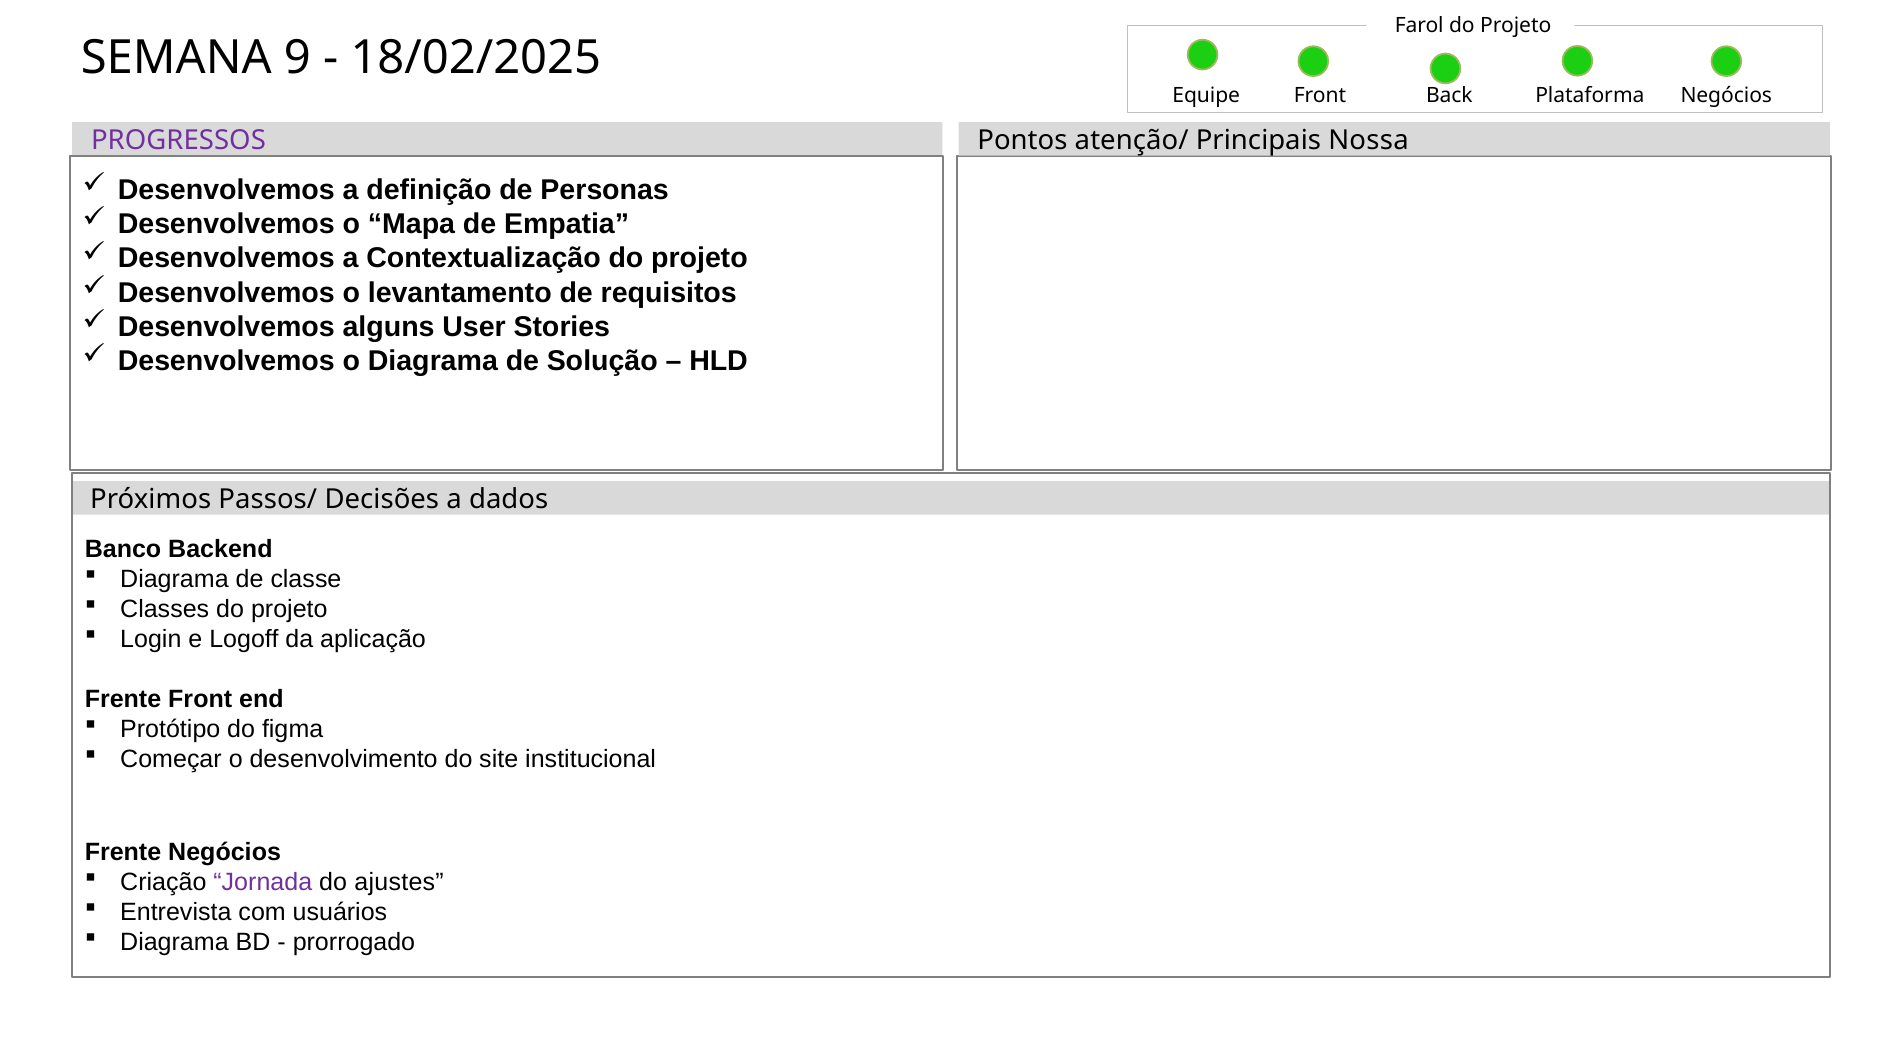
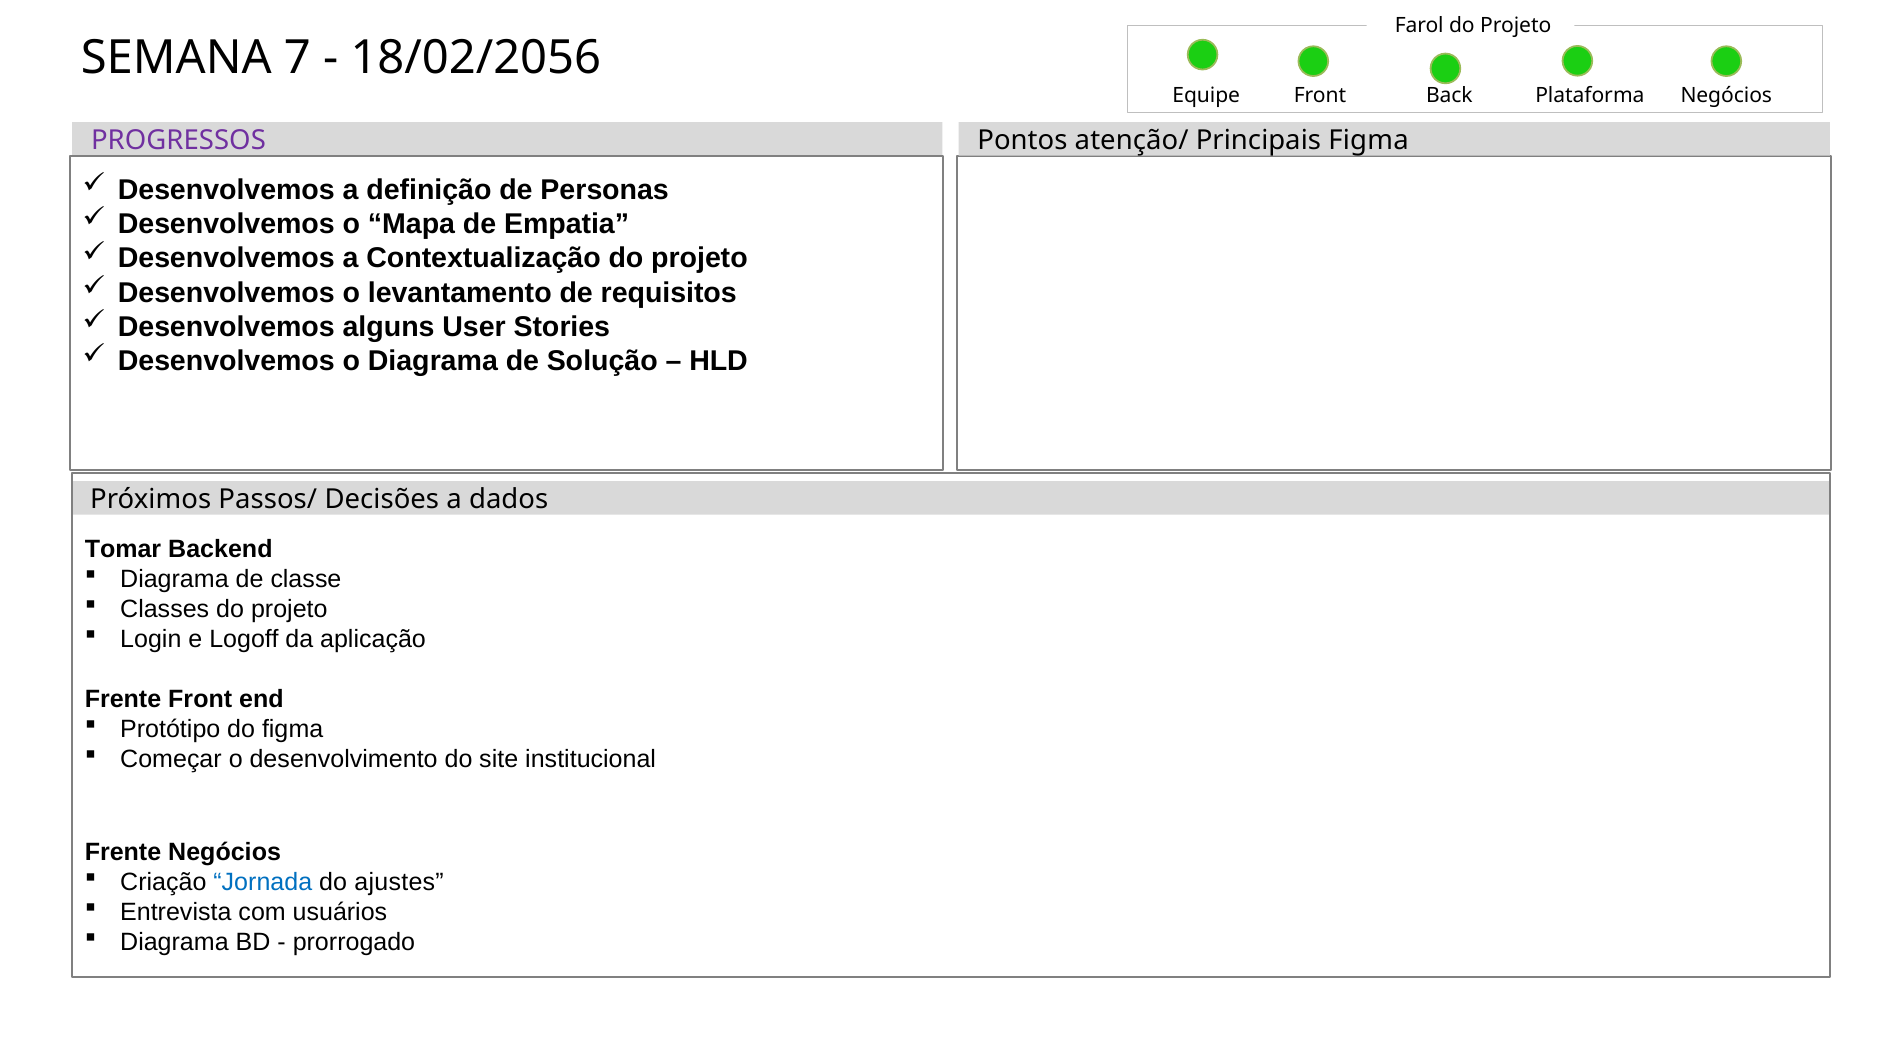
9: 9 -> 7 (297, 58)
18/02/2025: 18/02/2025 -> 18/02/2056 (476, 58)
Principais Nossa: Nossa -> Figma (1368, 141)
Banco: Banco -> Tomar (123, 549)
Jornada colour: purple -> blue (263, 882)
